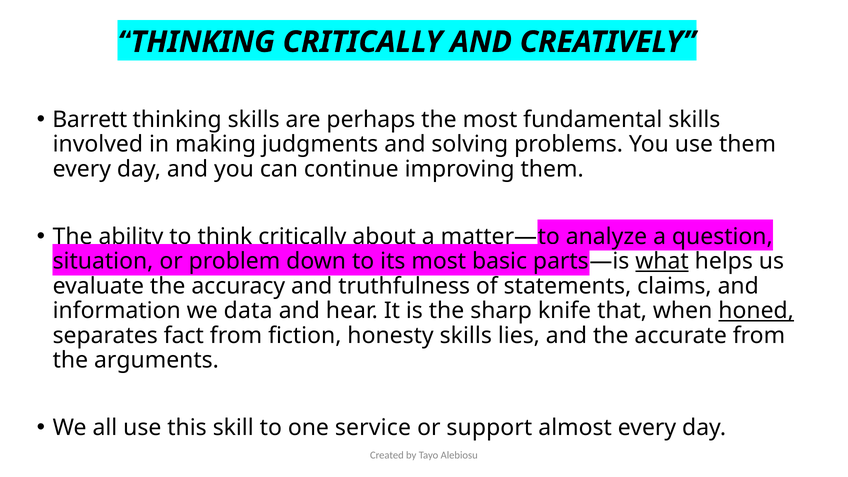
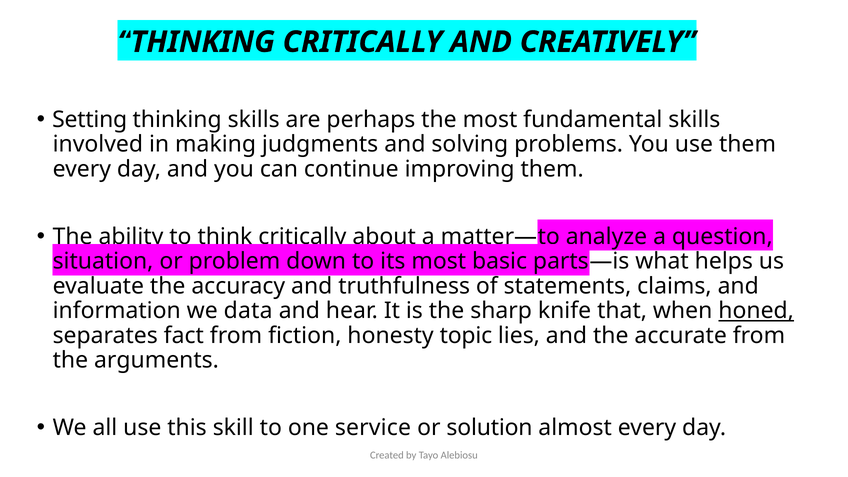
Barrett: Barrett -> Setting (90, 120)
what underline: present -> none (662, 261)
honesty skills: skills -> topic (466, 336)
support: support -> solution (490, 428)
